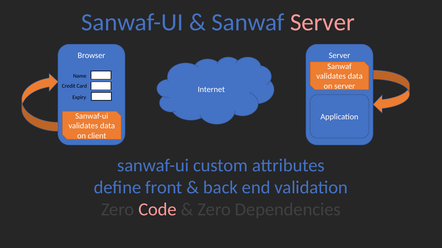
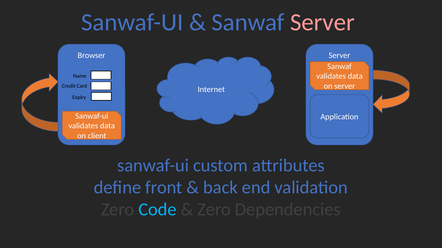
Code colour: pink -> light blue (158, 210)
